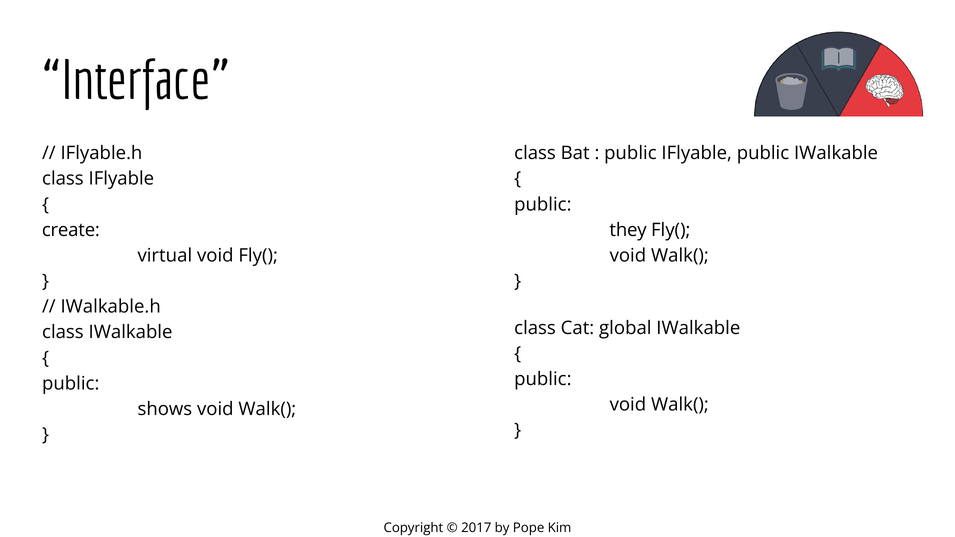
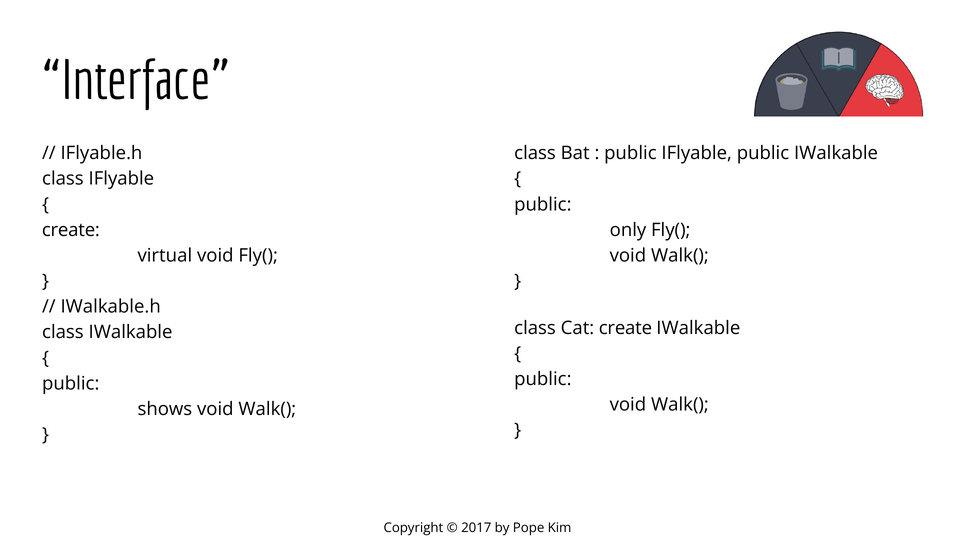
they: they -> only (628, 230)
Cat global: global -> create (625, 328)
